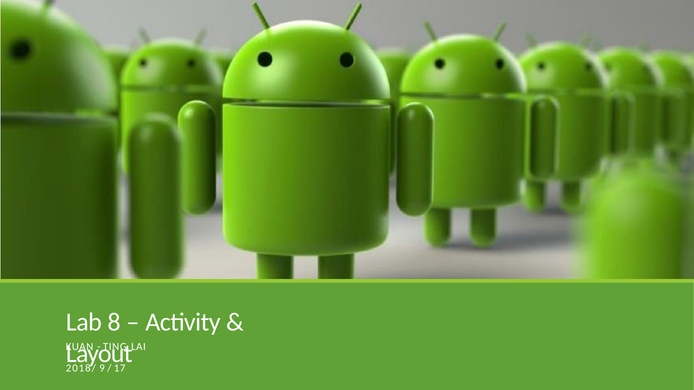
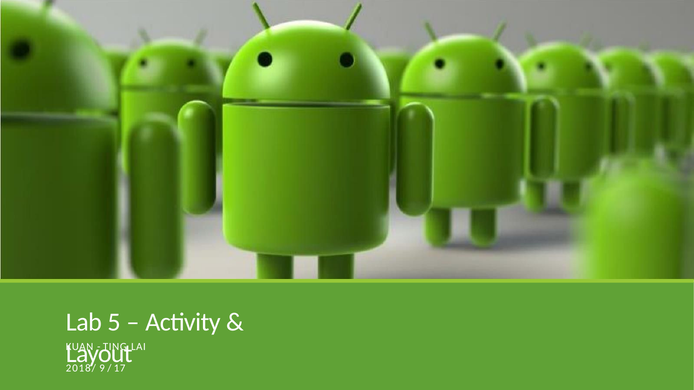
8: 8 -> 5 (114, 323)
